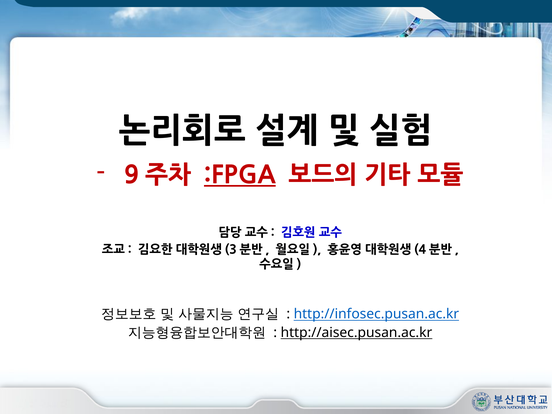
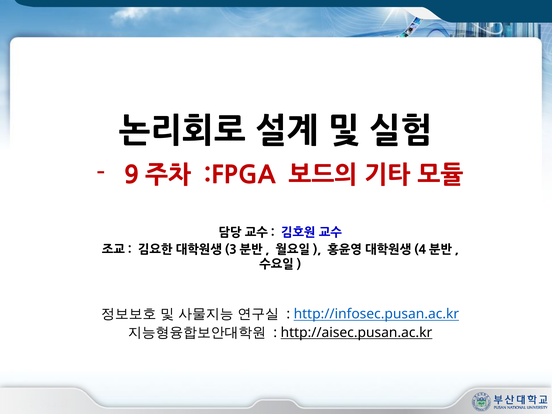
:FPGA underline: present -> none (240, 175)
